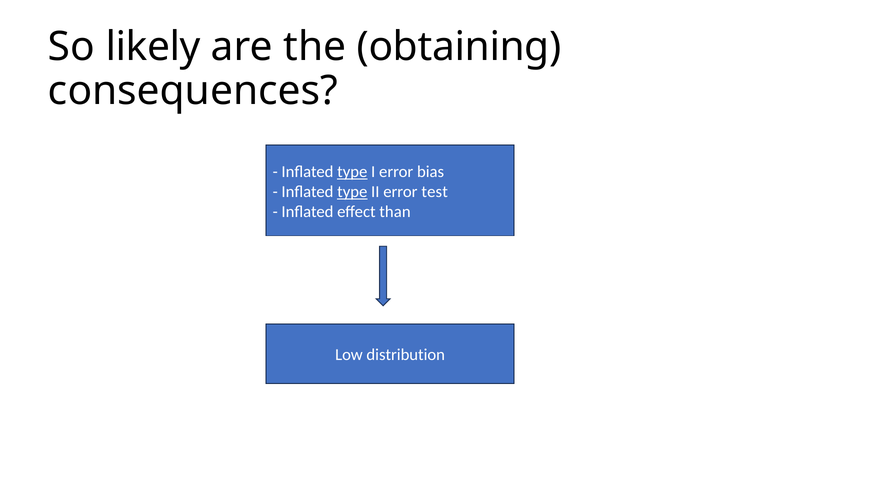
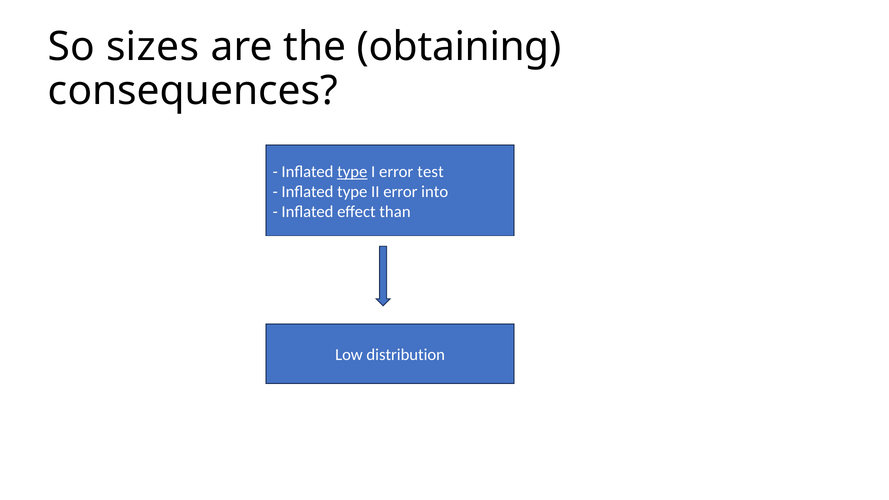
likely: likely -> sizes (153, 47)
bias: bias -> test (430, 172)
type underline: present -> none (352, 192)
test: test -> into (435, 192)
